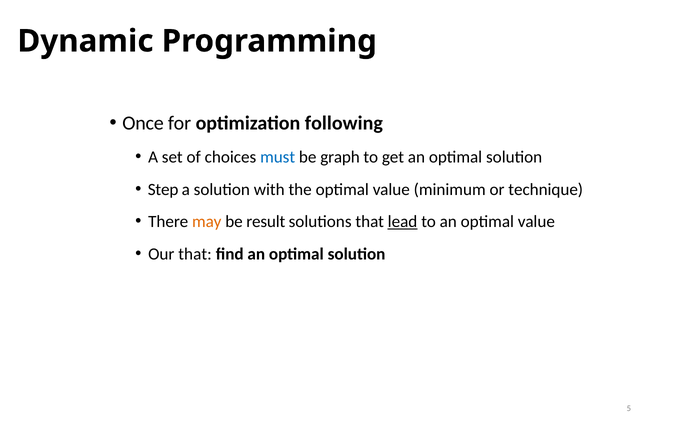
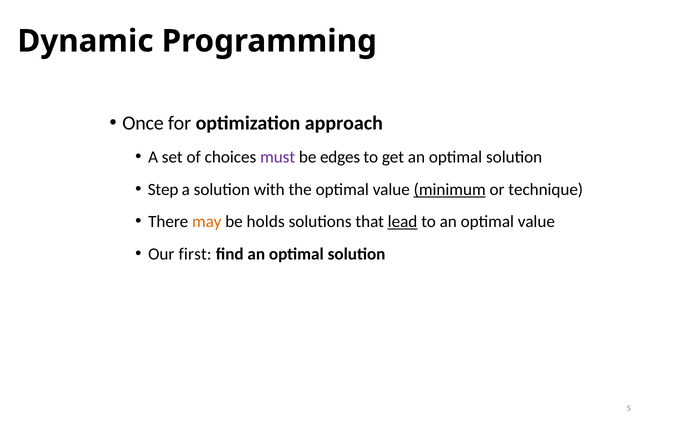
following: following -> approach (344, 123)
must colour: blue -> purple (278, 157)
graph: graph -> edges (340, 157)
minimum underline: none -> present (450, 189)
result: result -> holds (266, 222)
Our that: that -> first (195, 254)
